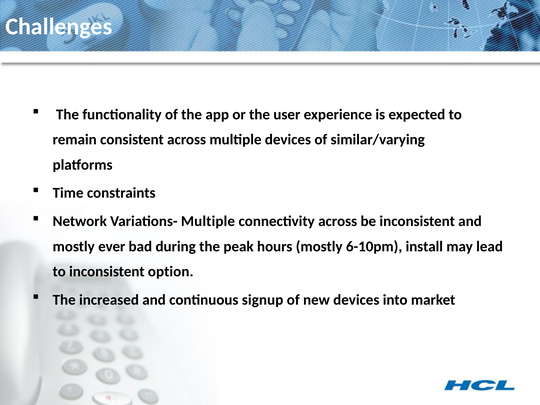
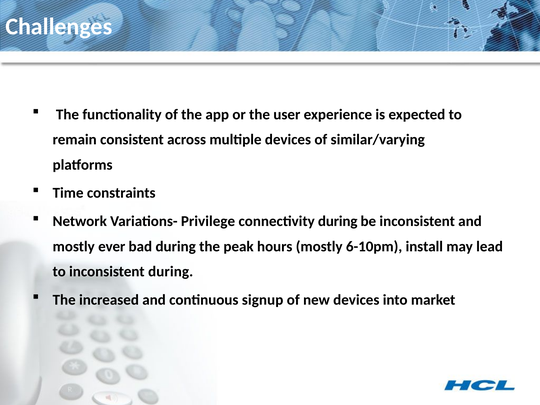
Variations- Multiple: Multiple -> Privilege (208, 221)
connectivity across: across -> during (338, 221)
inconsistent option: option -> during (171, 272)
